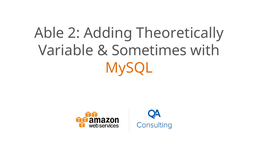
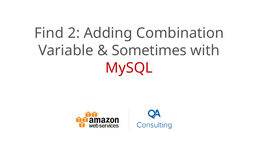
Able: Able -> Find (49, 33)
Theoretically: Theoretically -> Combination (180, 33)
MySQL colour: orange -> red (129, 68)
